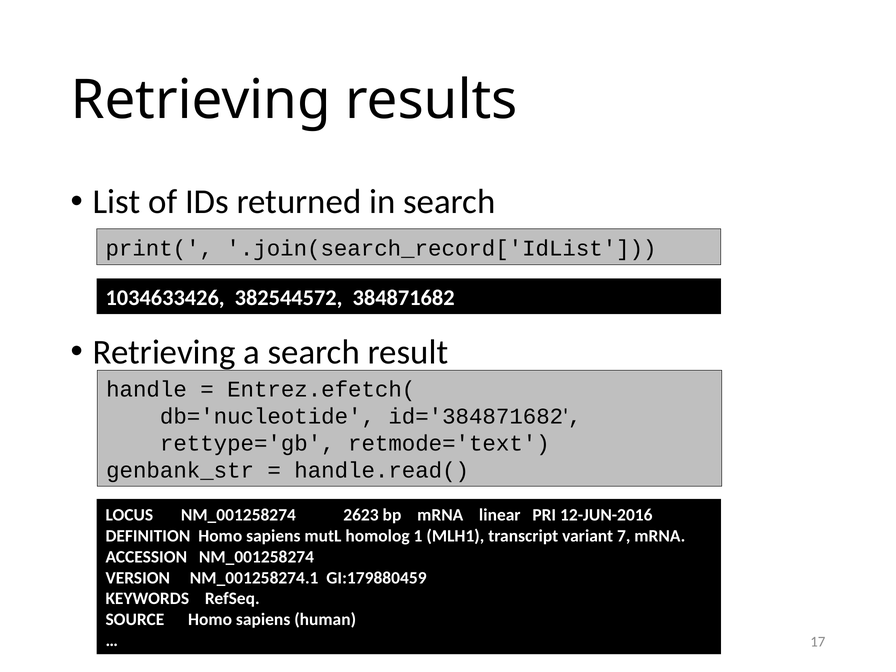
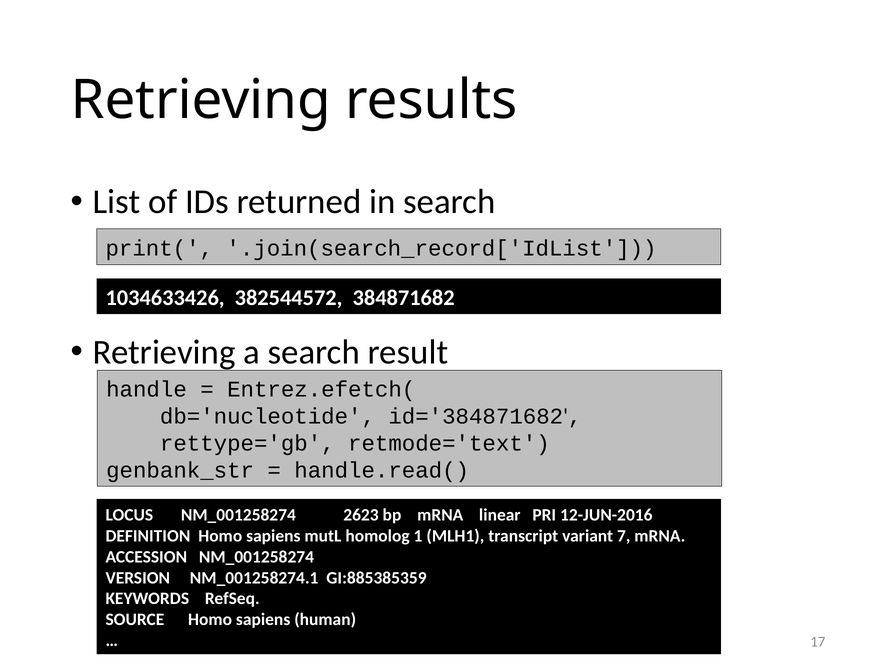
GI:179880459: GI:179880459 -> GI:885385359 (376, 578)
